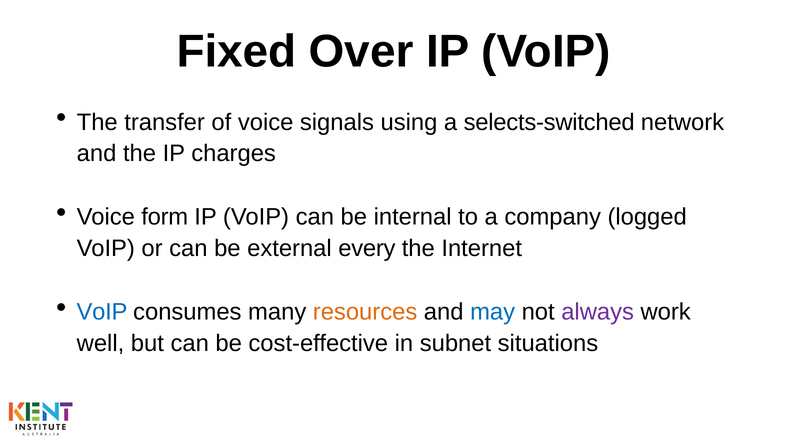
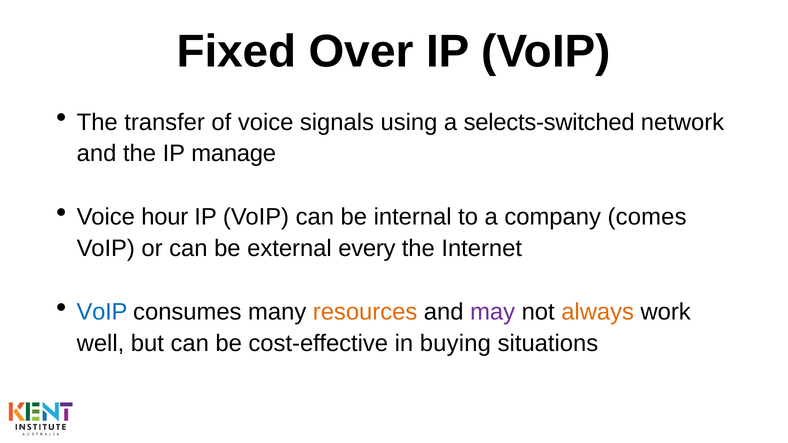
charges: charges -> manage (234, 154)
form: form -> hour (165, 217)
logged: logged -> comes (647, 217)
may colour: blue -> purple (493, 312)
always colour: purple -> orange (598, 312)
subnet: subnet -> buying (455, 344)
